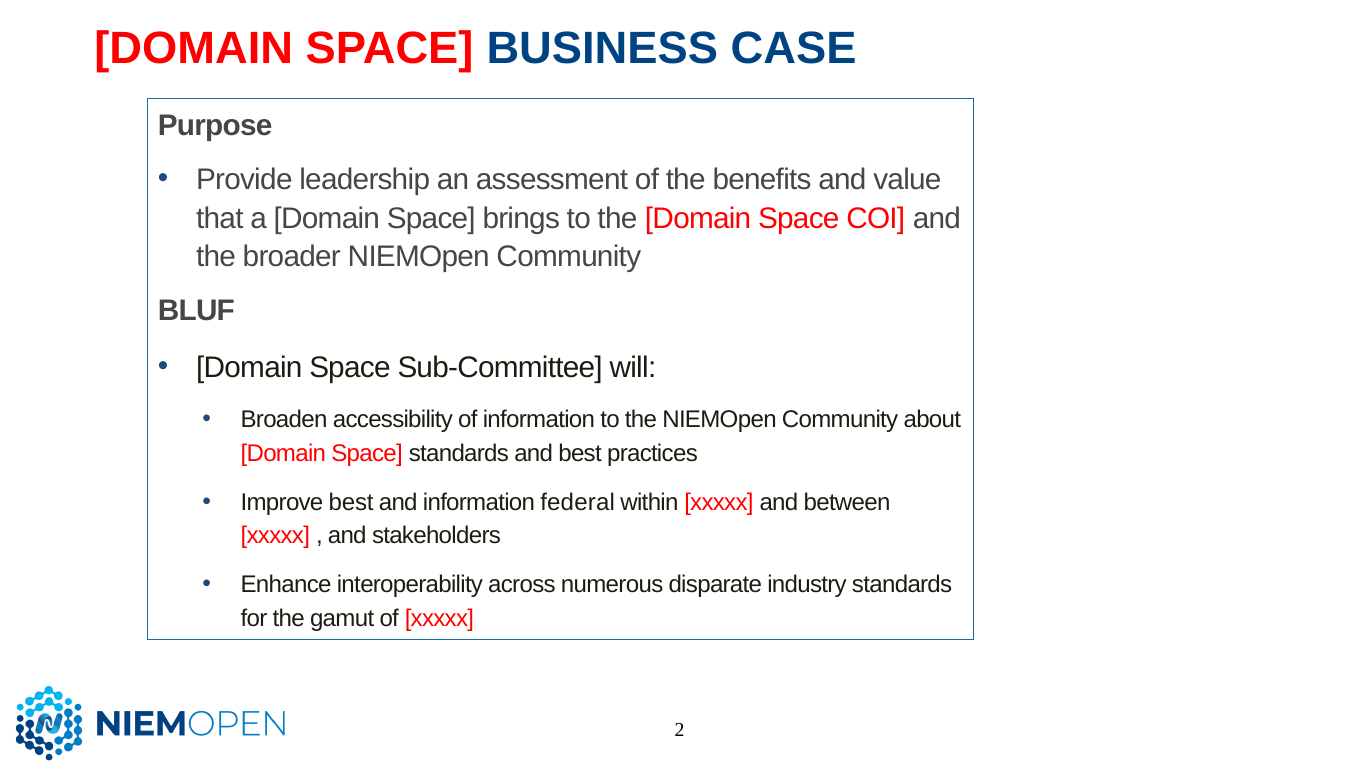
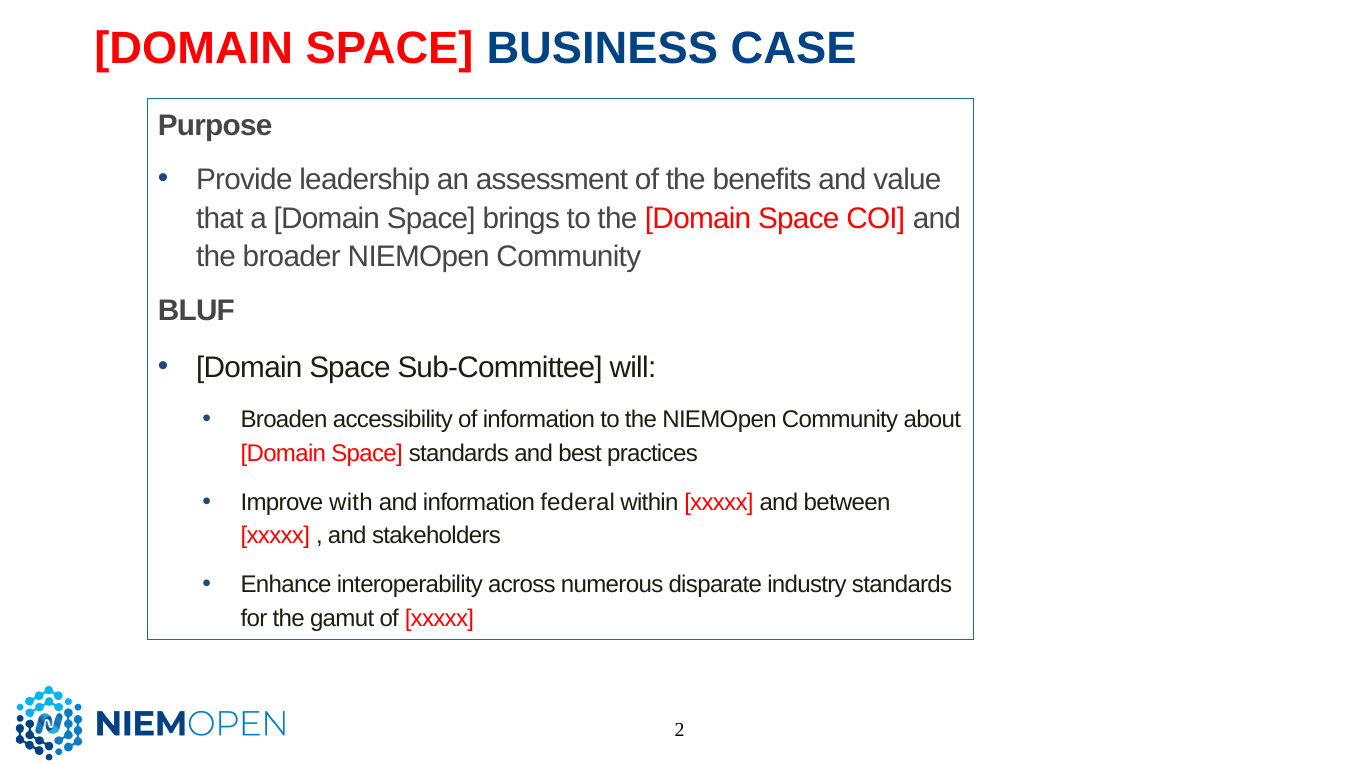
Improve best: best -> with (351, 503)
